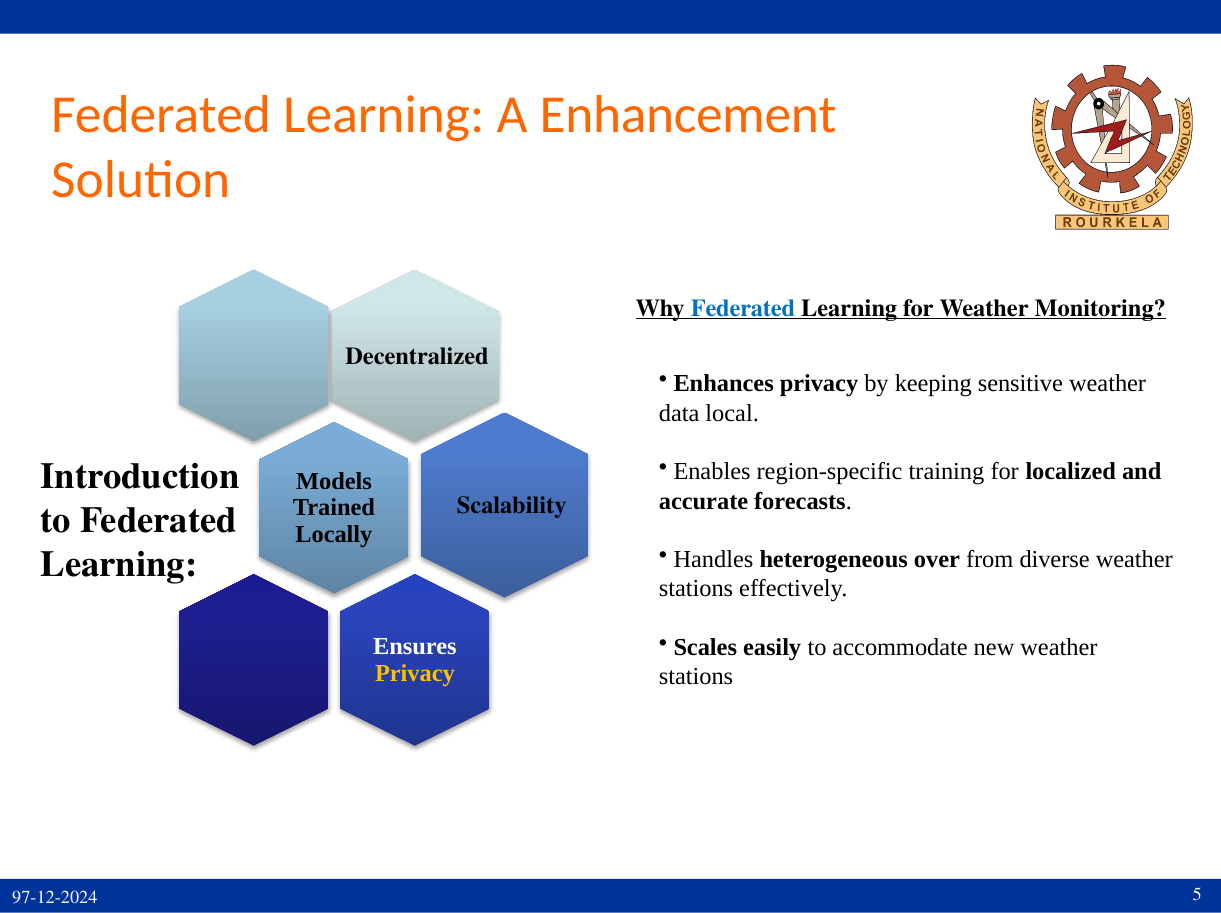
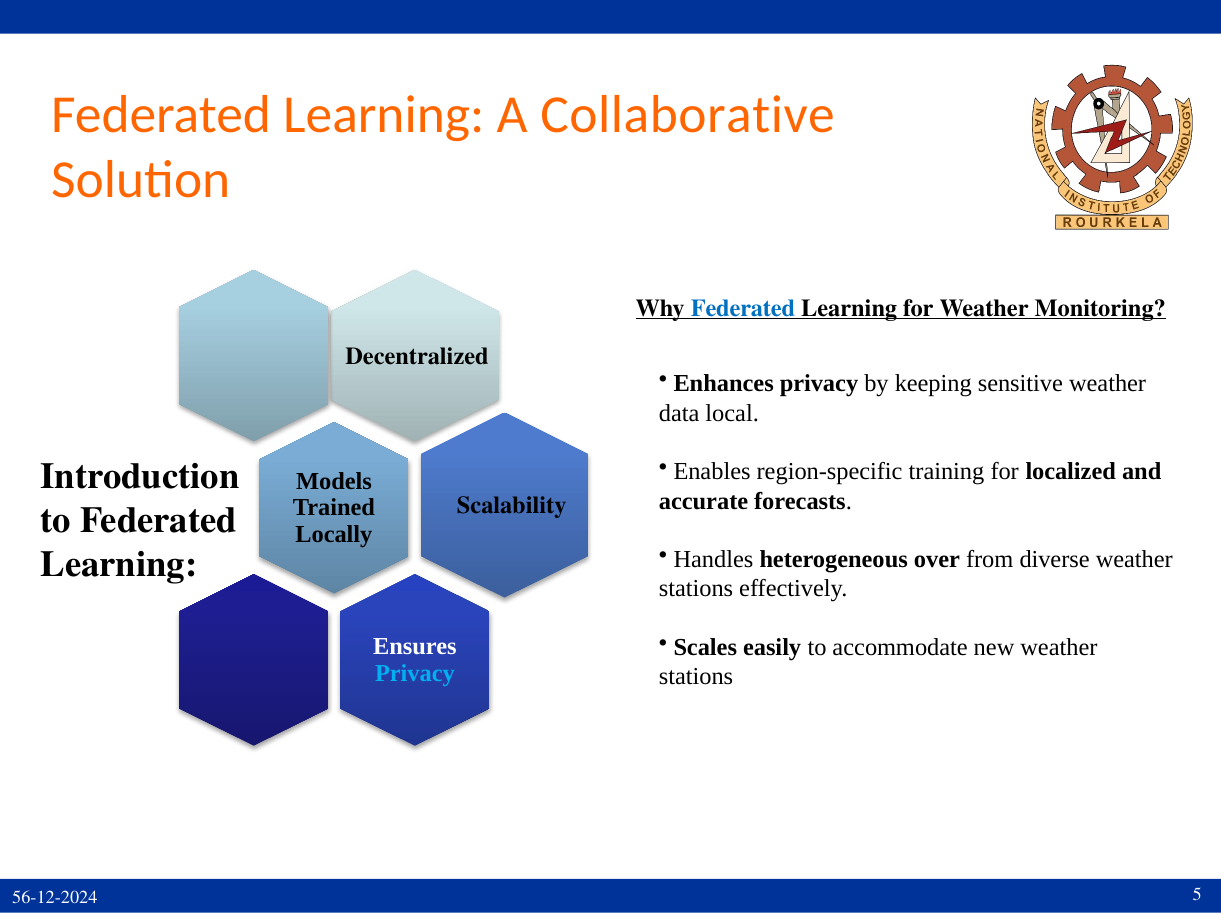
Enhancement: Enhancement -> Collaborative (688, 115)
Privacy colour: yellow -> light blue (415, 673)
97-12-2024: 97-12-2024 -> 56-12-2024 (55, 898)
